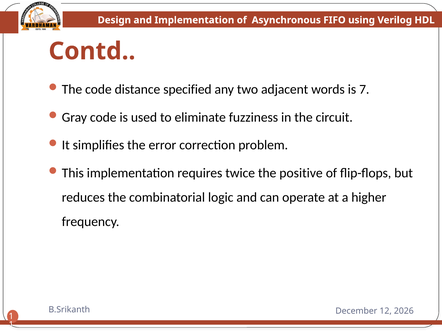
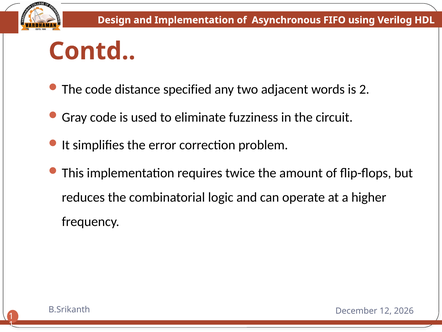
7: 7 -> 2 (364, 89)
positive: positive -> amount (301, 173)
